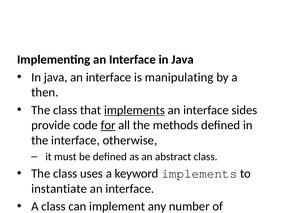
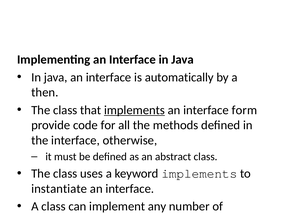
manipulating: manipulating -> automatically (179, 77)
sides: sides -> form (244, 110)
for underline: present -> none (108, 125)
